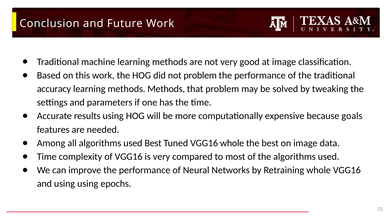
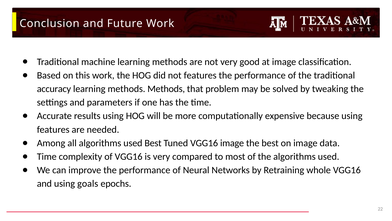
not problem: problem -> features (200, 75)
because goals: goals -> using (352, 116)
VGG16 whole: whole -> image (232, 143)
using using: using -> goals (88, 183)
